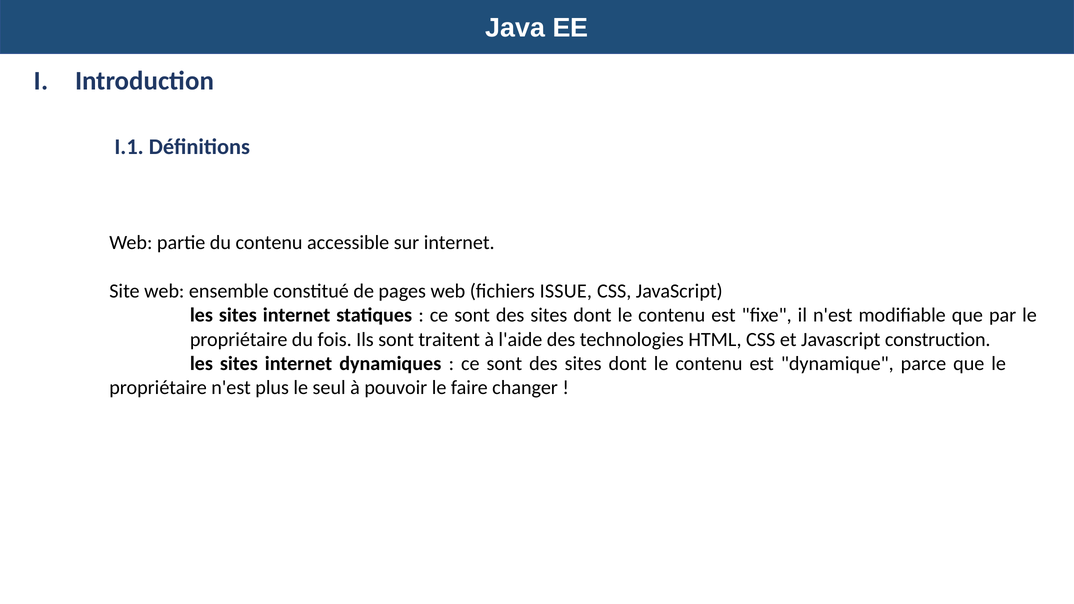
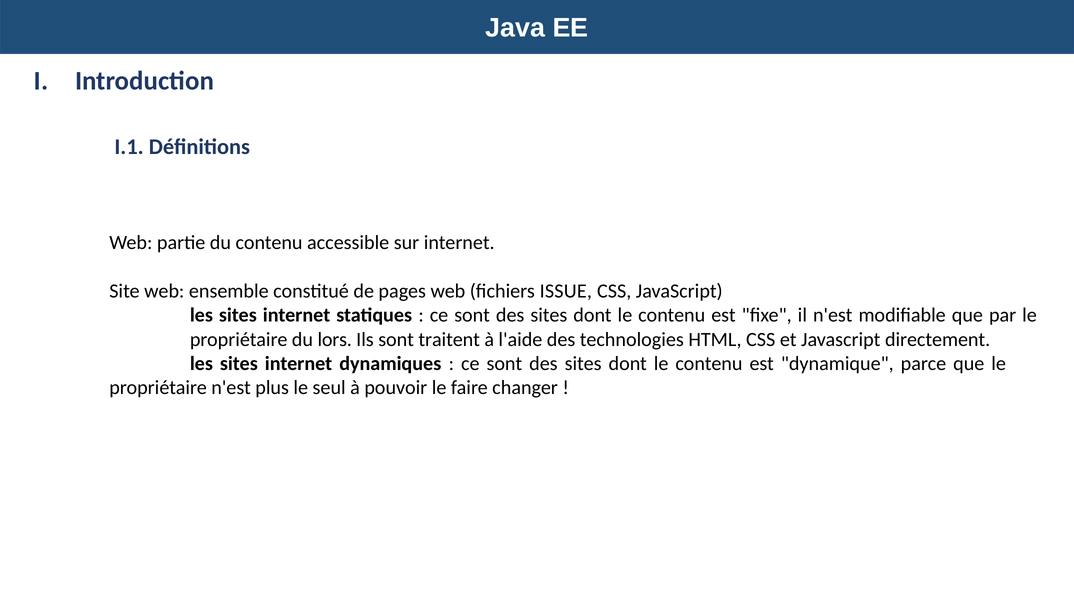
fois: fois -> lors (335, 339)
construction: construction -> directement (938, 339)
